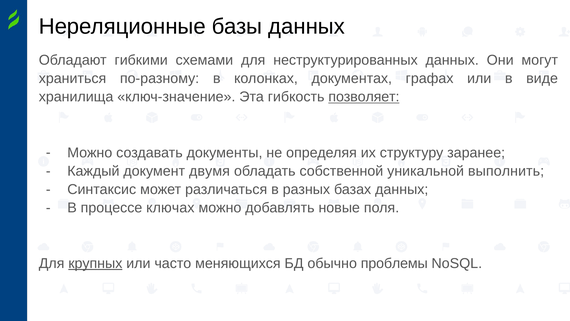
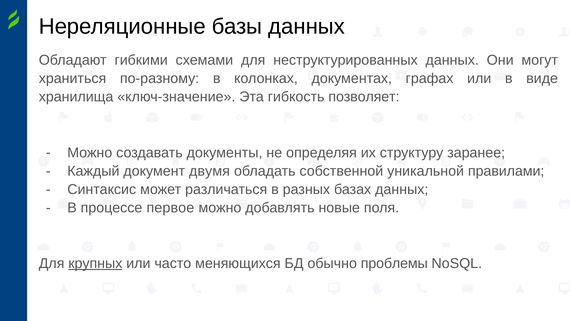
позволяет underline: present -> none (364, 97)
выполнить: выполнить -> правилами (506, 171)
ключах: ключах -> первое (170, 207)
